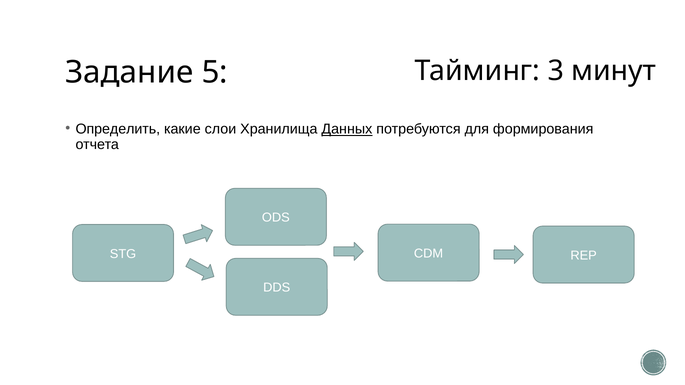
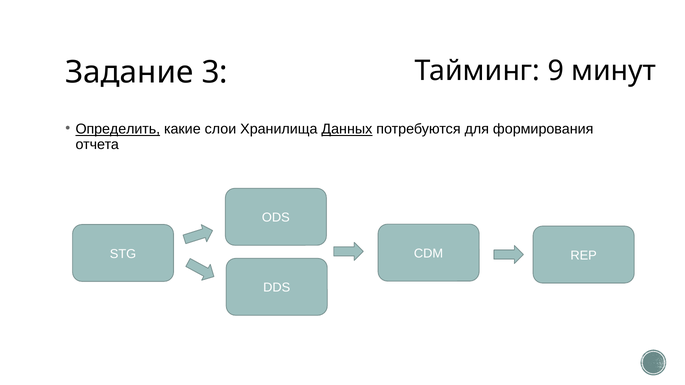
3: 3 -> 9 (556, 71)
5: 5 -> 3 (215, 72)
Определить underline: none -> present (118, 129)
